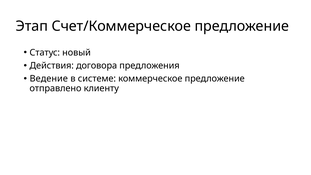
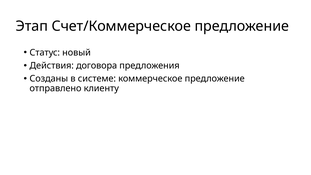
Ведение: Ведение -> Созданы (49, 79)
